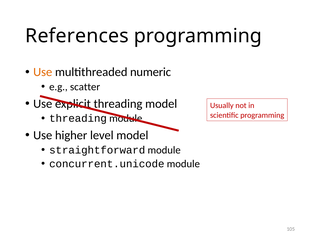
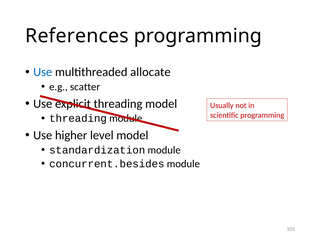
Use colour: orange -> blue (43, 72)
numeric: numeric -> allocate (150, 72)
straightforward: straightforward -> standardization (97, 150)
concurrent.unicode: concurrent.unicode -> concurrent.besides (107, 164)
